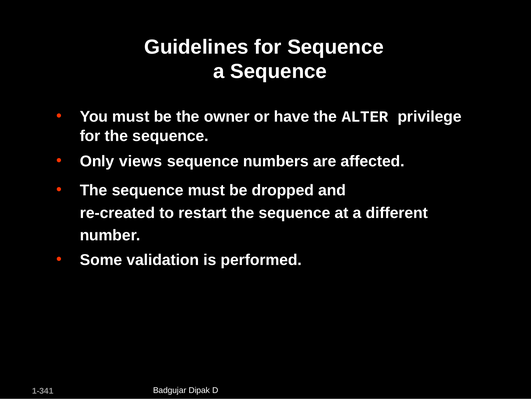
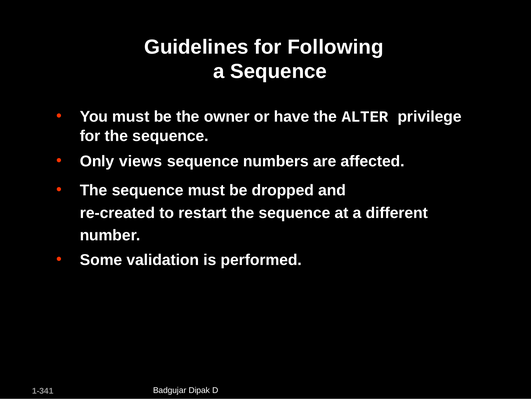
for Sequence: Sequence -> Following (335, 47)
